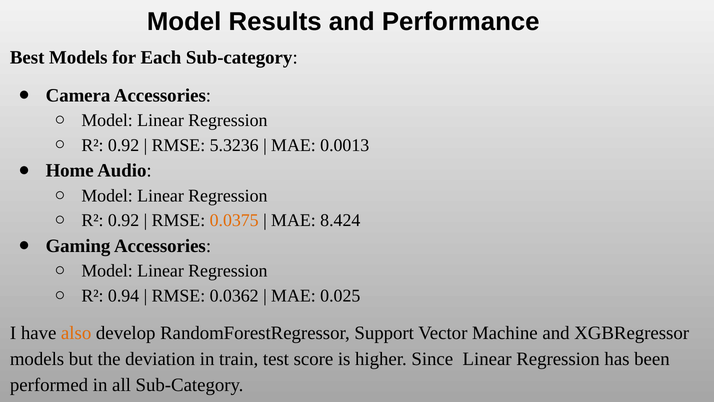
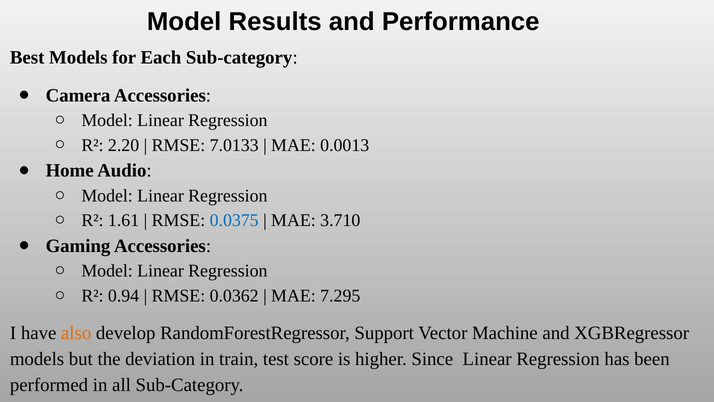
0.92: 0.92 -> 2.20 (124, 145)
5.3236: 5.3236 -> 7.0133 (234, 145)
0.92: 0.92 -> 1.61 (124, 220)
0.0375 colour: orange -> blue (234, 220)
8.424: 8.424 -> 3.710 (340, 220)
0.025: 0.025 -> 7.295 (340, 295)
